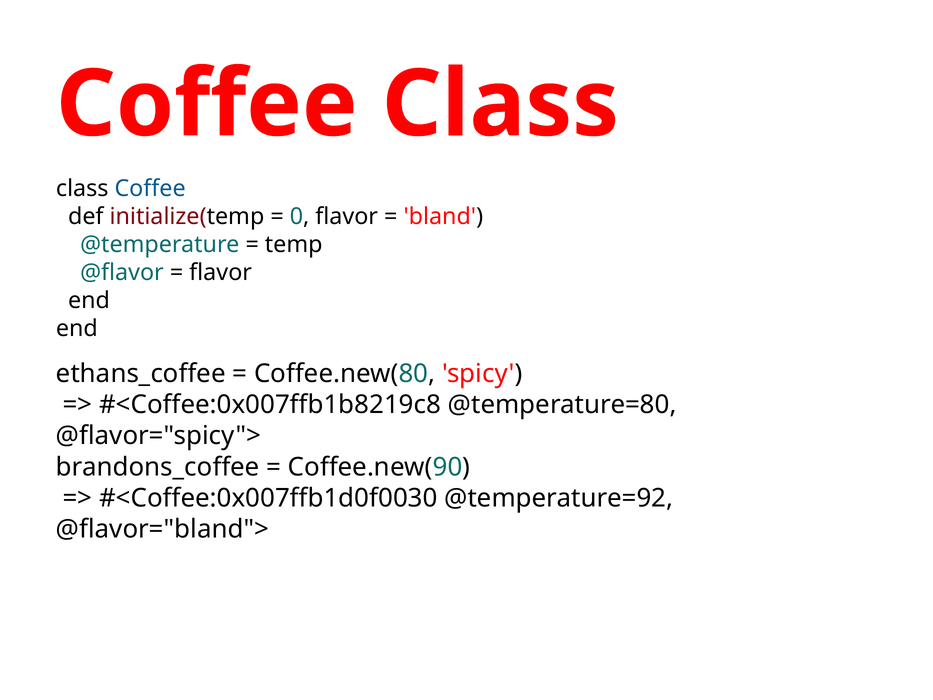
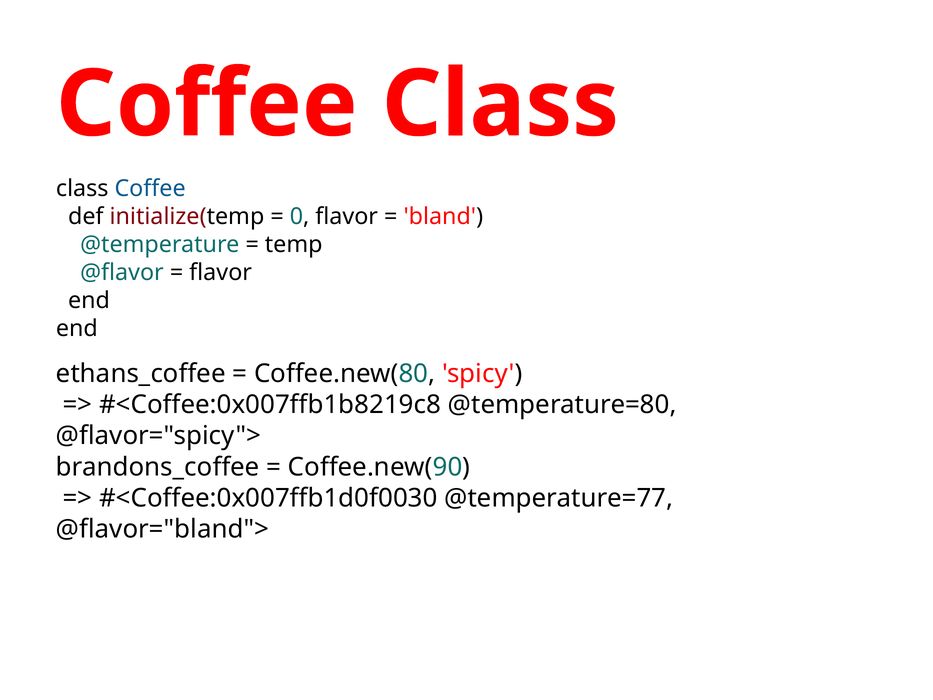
@temperature=92: @temperature=92 -> @temperature=77 (559, 498)
